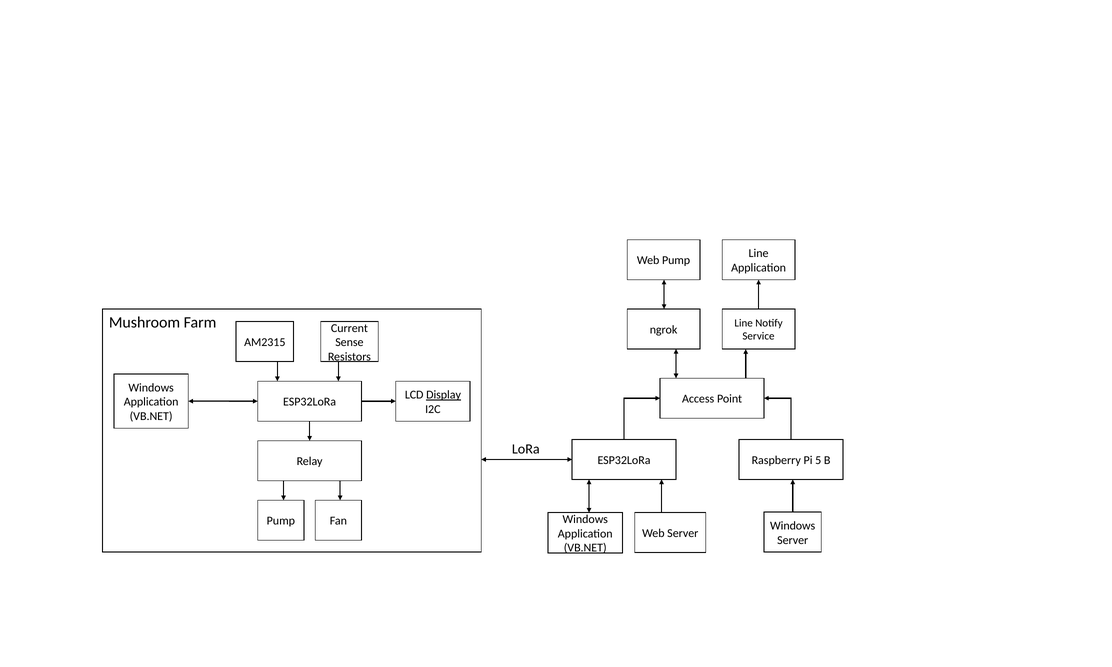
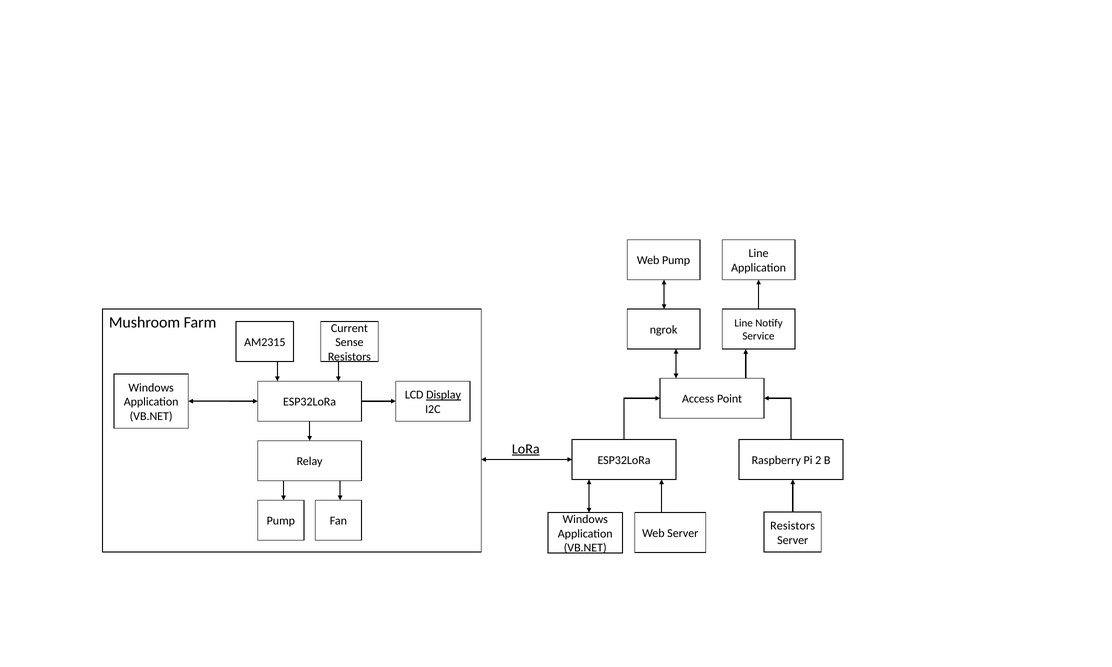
LoRa underline: none -> present (526, 449)
5: 5 -> 2 (818, 460)
Windows: Windows -> Resistors (793, 526)
